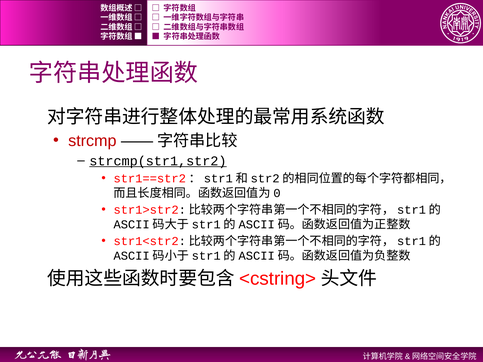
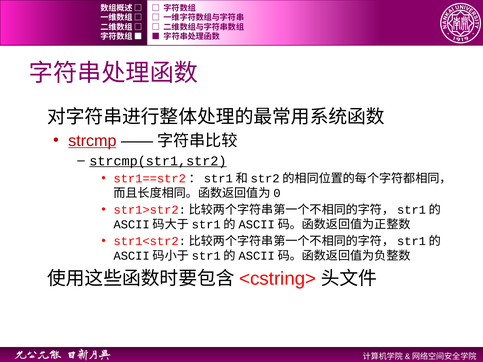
strcmp underline: none -> present (92, 141)
